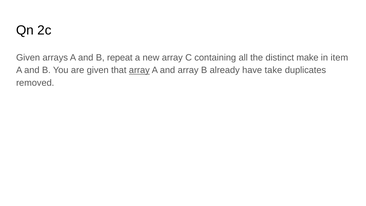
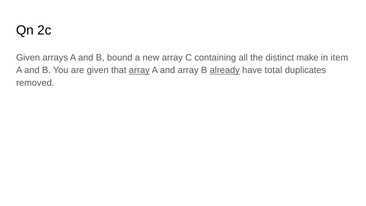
repeat: repeat -> bound (120, 58)
already underline: none -> present (225, 70)
take: take -> total (273, 70)
